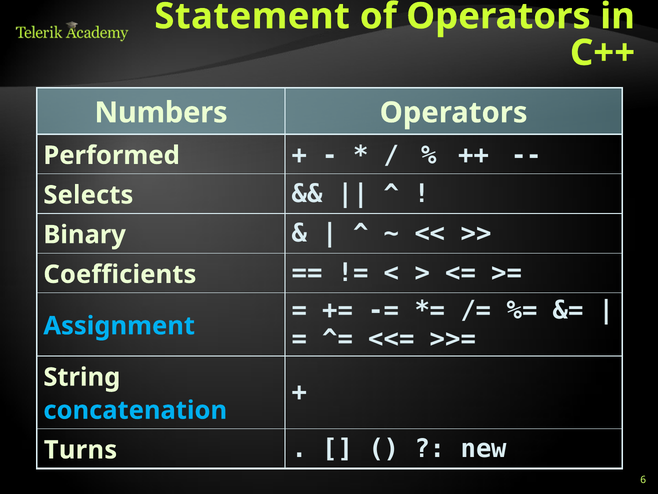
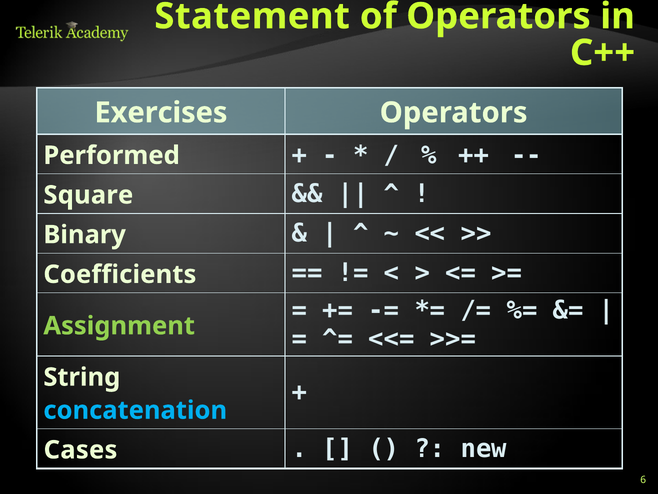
Numbers: Numbers -> Exercises (161, 113)
Selects: Selects -> Square (88, 195)
Assignment colour: light blue -> light green (119, 326)
Turns: Turns -> Cases (80, 450)
